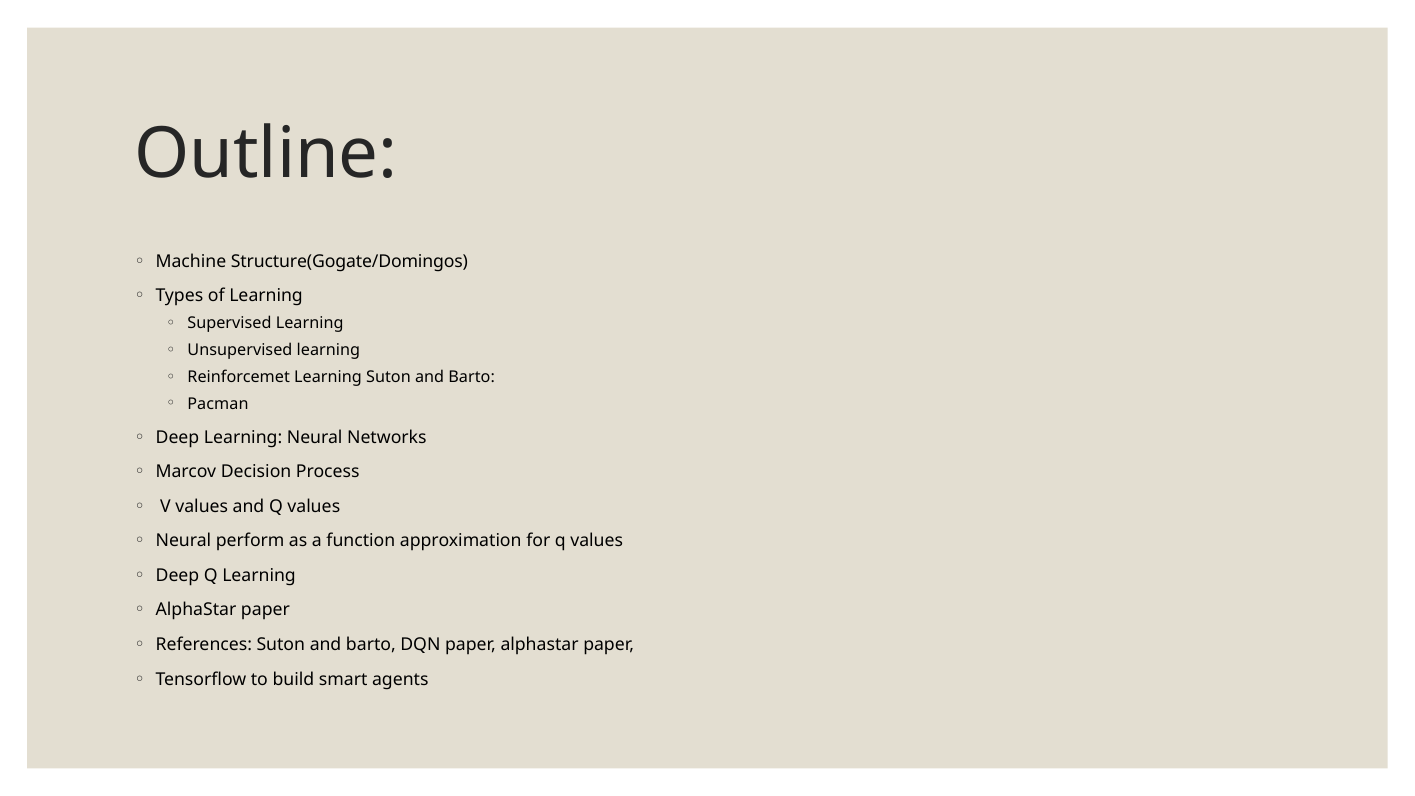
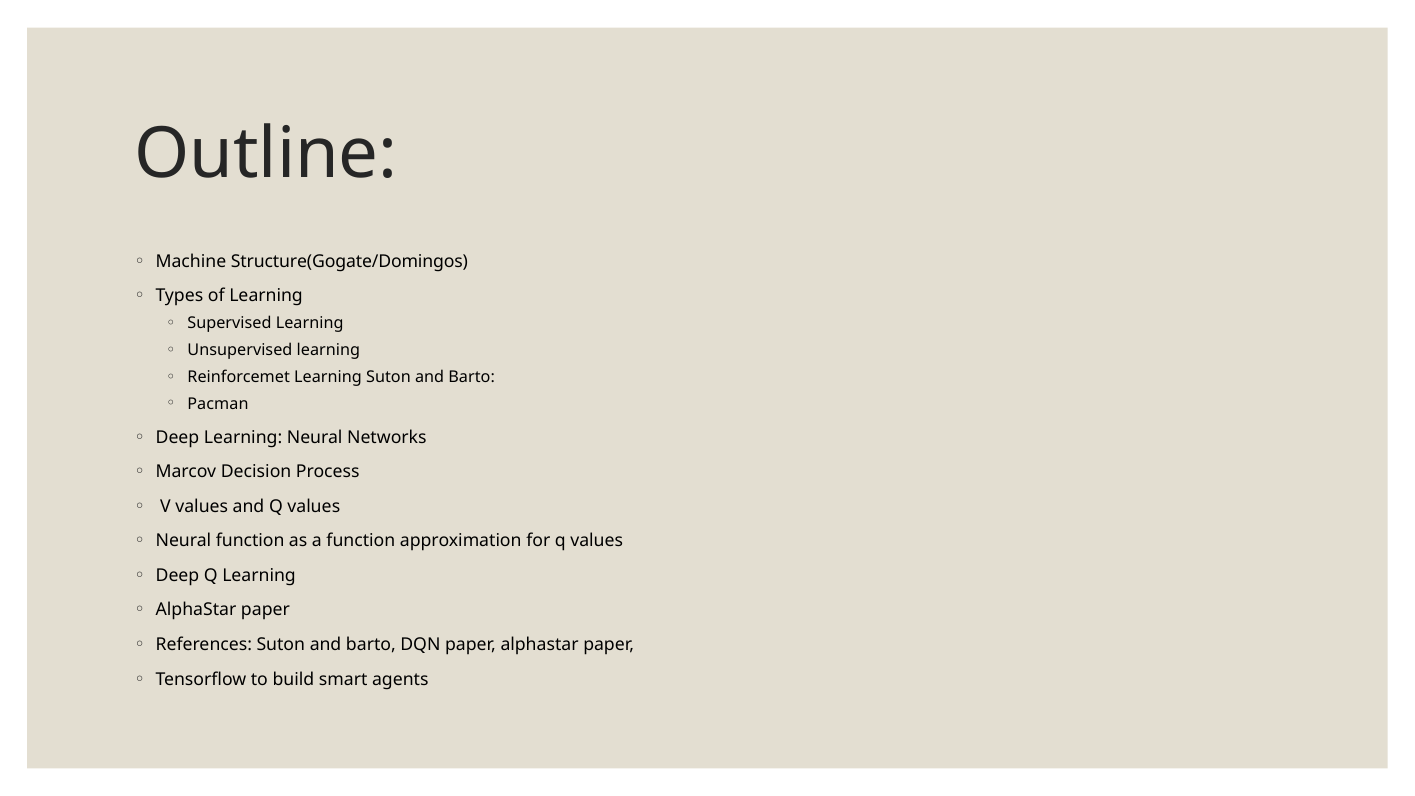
Neural perform: perform -> function (250, 541)
